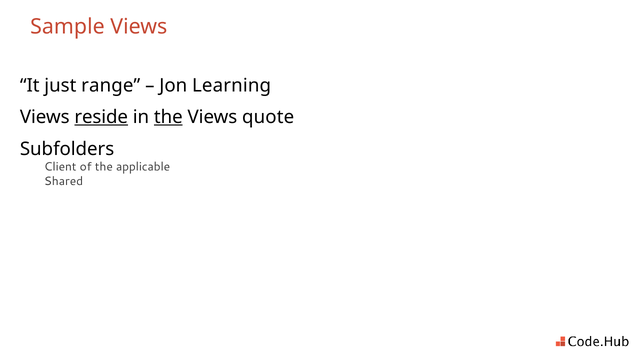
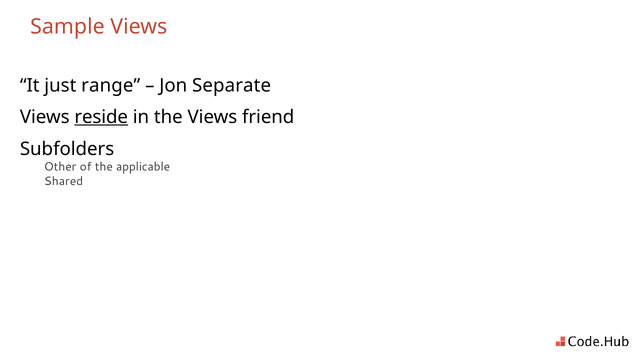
Learning: Learning -> Separate (232, 85)
the underline: present -> none (168, 117)
quote: quote -> friend (268, 117)
Client: Client -> Other (60, 167)
